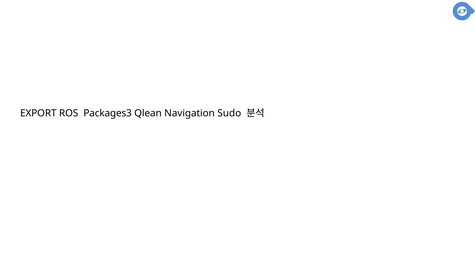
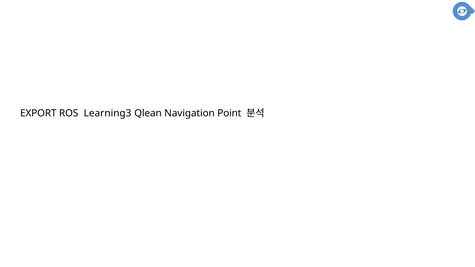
Packages3: Packages3 -> Learning3 (108, 113)
Sudo: Sudo -> Point (229, 113)
